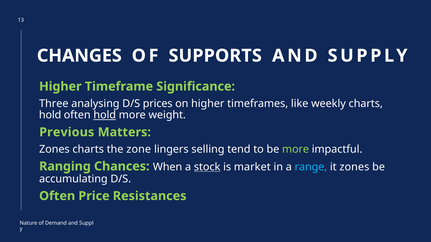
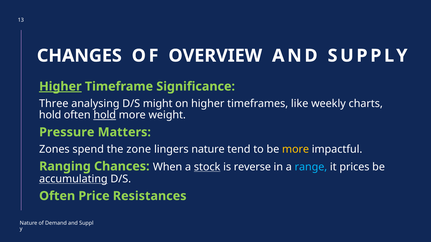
SUPPORTS: SUPPORTS -> OVERVIEW (215, 56)
Higher underline: none -> present (60, 87)
prices: prices -> might (158, 104)
Previous: Previous -> Pressure (67, 132)
Zones charts: charts -> spend (88, 150)
lingers selling: selling -> nature (208, 150)
more colour: light green -> yellow (296, 150)
market: market -> reverse (252, 167)
it zones: zones -> prices (354, 167)
accumulating underline: none -> present (73, 179)
